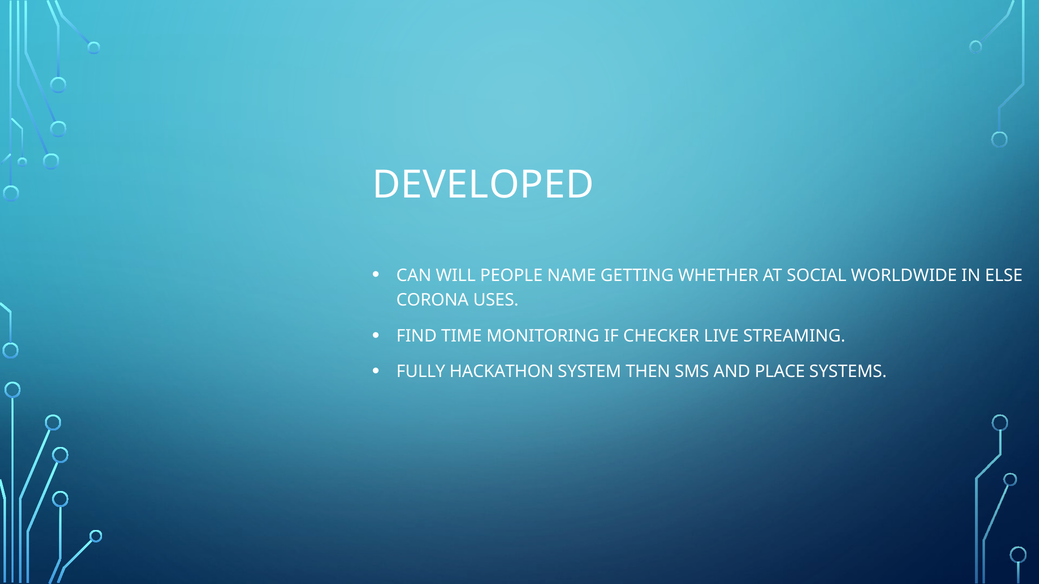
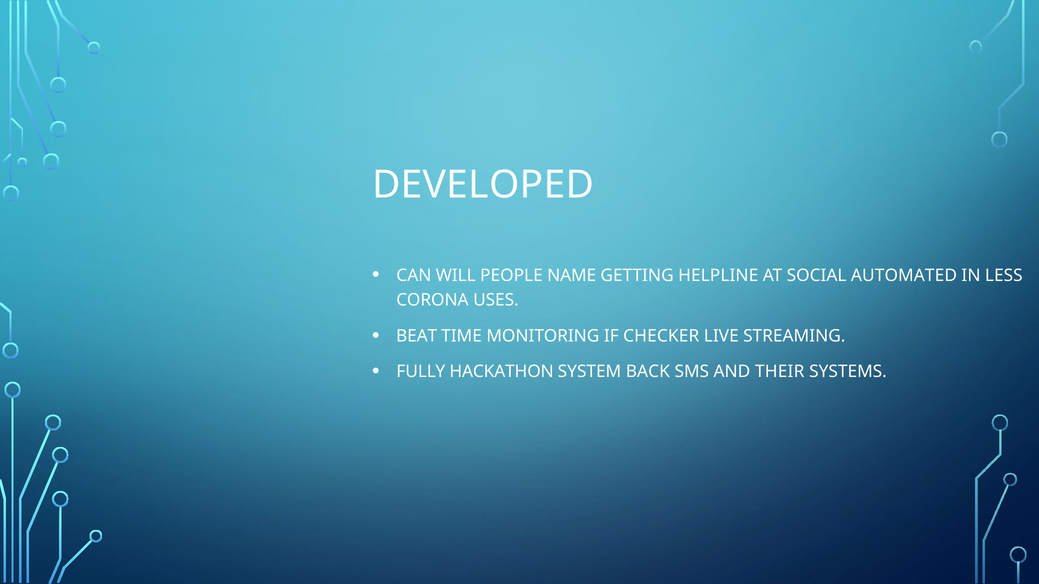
WHETHER: WHETHER -> HELPLINE (718, 276)
WORLDWIDE: WORLDWIDE -> AUTOMATED (904, 276)
ELSE: ELSE -> LESS (1004, 276)
FIND: FIND -> BEAT (417, 336)
THEN: THEN -> BACK (648, 372)
PLACE: PLACE -> THEIR (780, 372)
